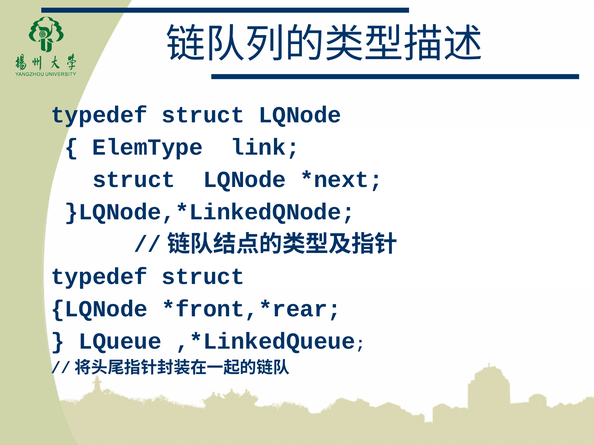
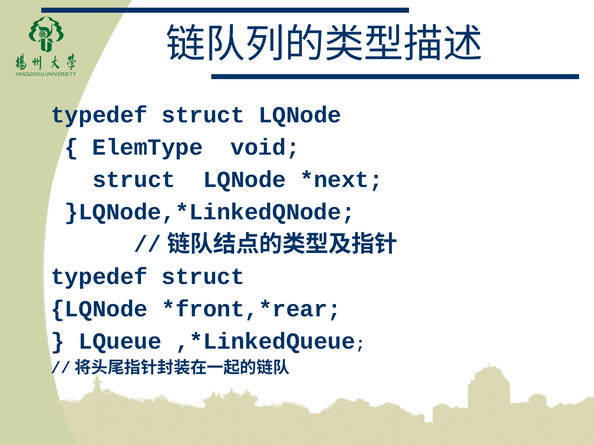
link: link -> void (265, 147)
